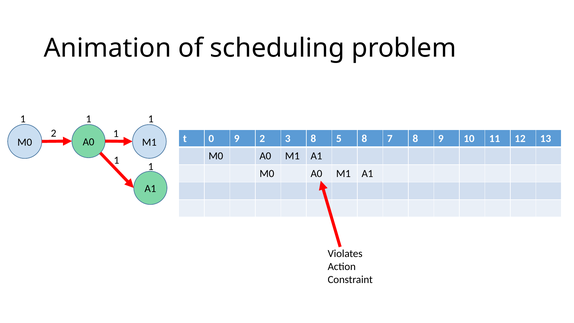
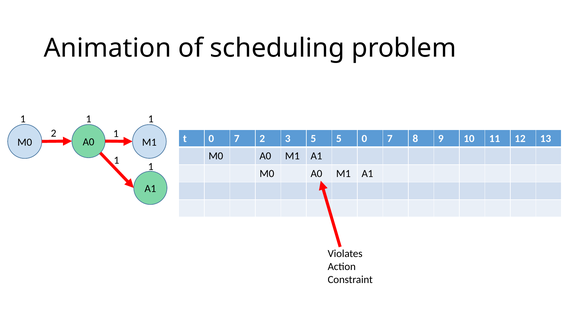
t 0 9: 9 -> 7 (237, 139)
3 8: 8 -> 5 (313, 139)
5 8: 8 -> 0 (364, 139)
